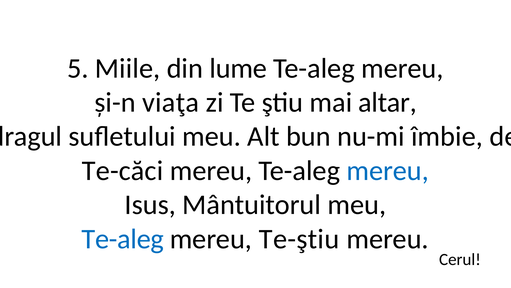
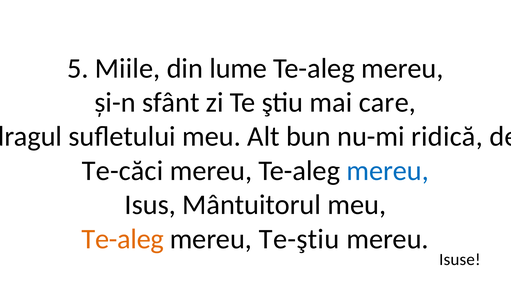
viaţa: viaţa -> sfânt (171, 102)
altar: altar -> care (387, 102)
îmbie: îmbie -> ridică (447, 136)
Te-aleg colour: blue -> orange (123, 239)
Cerul: Cerul -> Isuse (460, 259)
